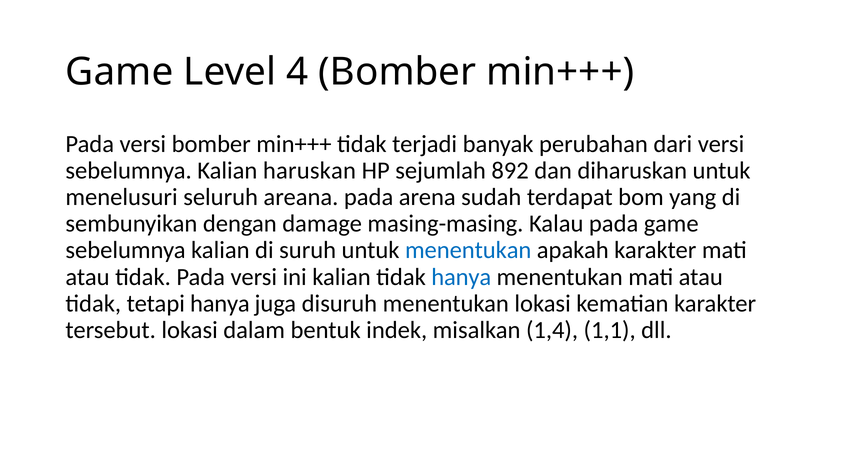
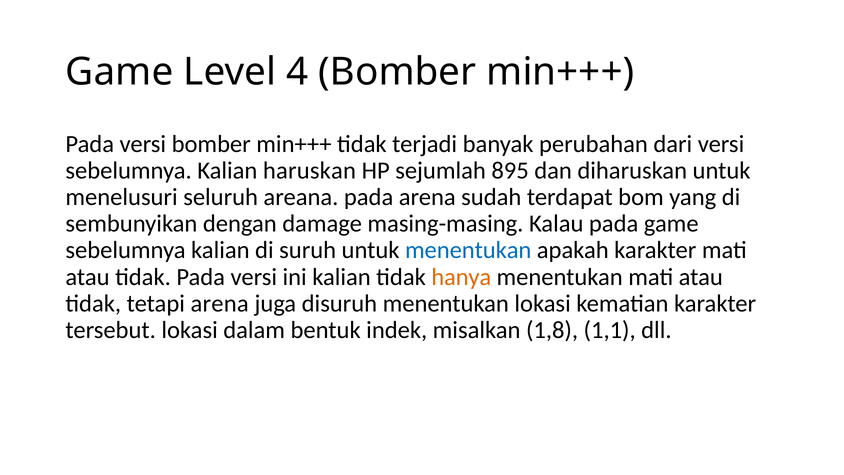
892: 892 -> 895 (510, 170)
hanya colour: blue -> orange (461, 277)
tetapi hanya: hanya -> arena (220, 303)
1,4: 1,4 -> 1,8 (552, 330)
